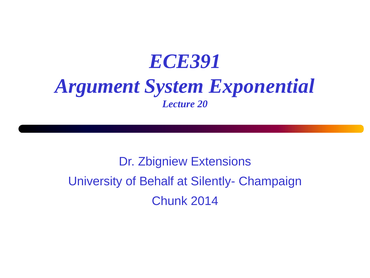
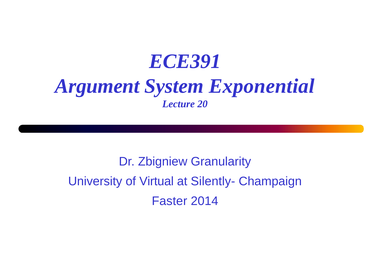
Extensions: Extensions -> Granularity (221, 161)
Behalf: Behalf -> Virtual (157, 181)
Chunk: Chunk -> Faster (170, 201)
